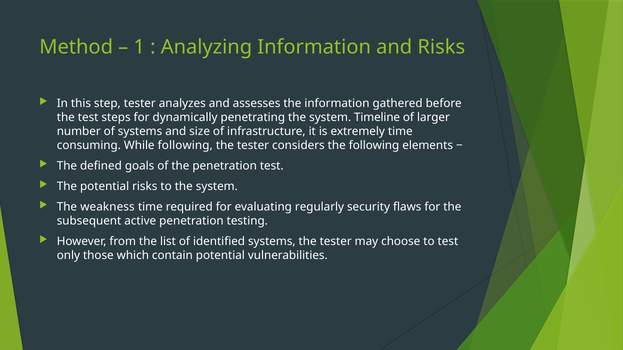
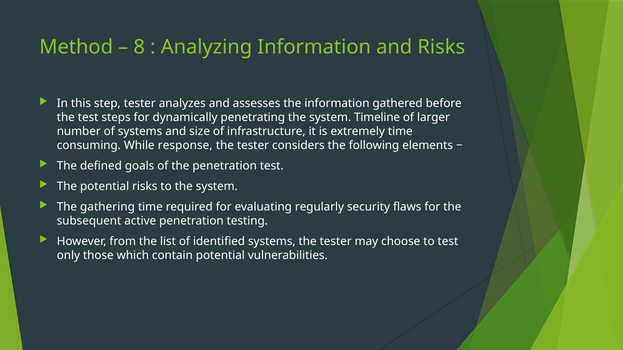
1: 1 -> 8 (139, 47)
While following: following -> response (185, 146)
weakness: weakness -> gathering (107, 207)
